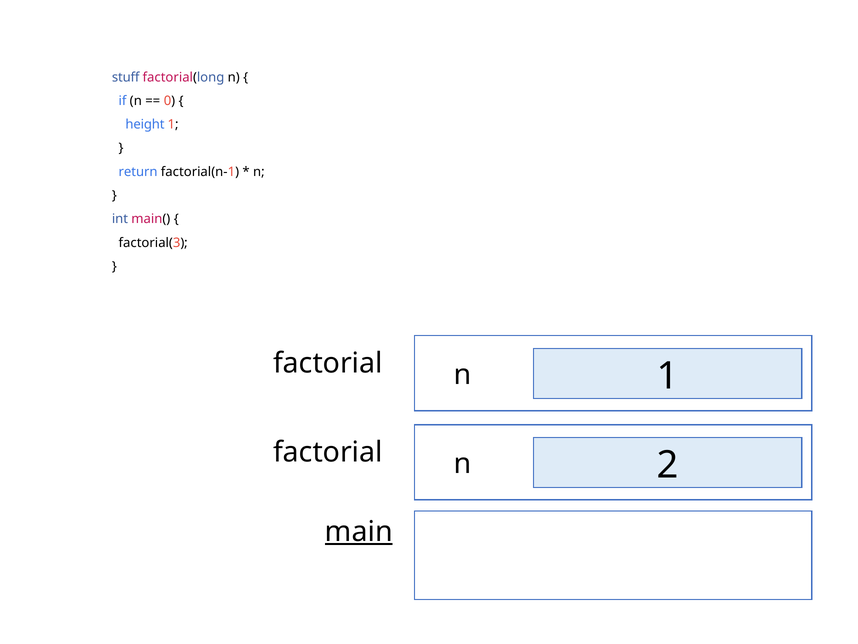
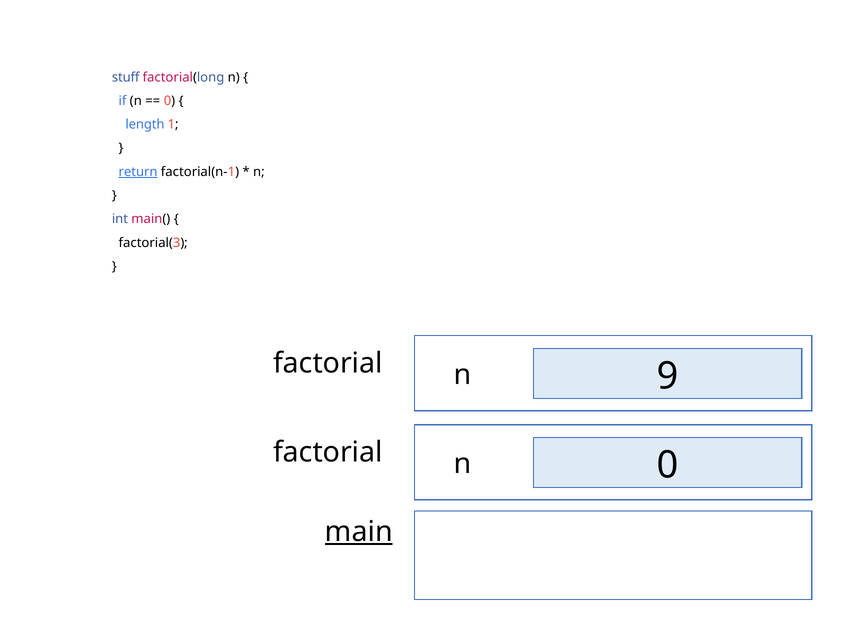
height: height -> length (145, 124)
return underline: none -> present (138, 172)
factorial 1: 1 -> 9 (668, 376)
factorial 2: 2 -> 0 (668, 465)
